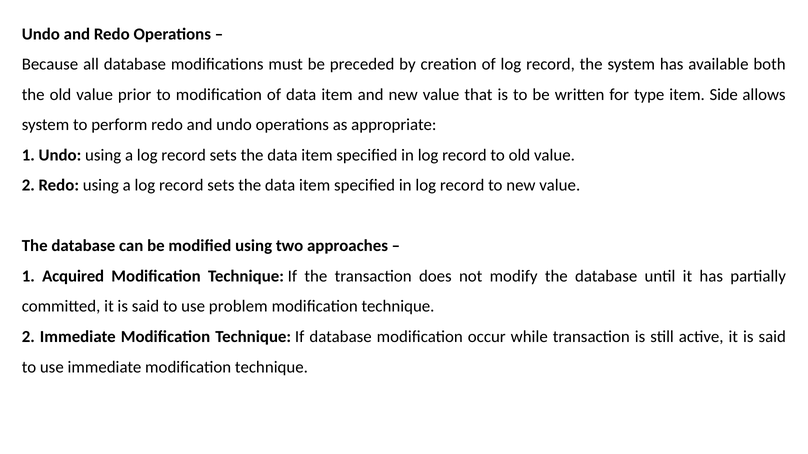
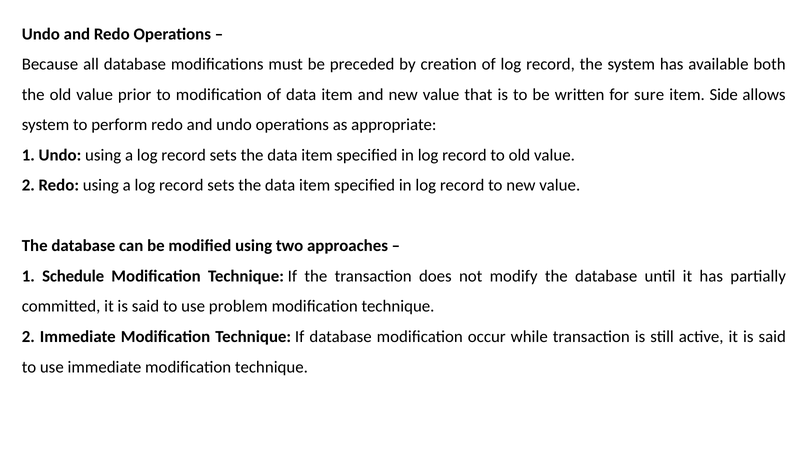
type: type -> sure (649, 95)
Acquired: Acquired -> Schedule (73, 276)
